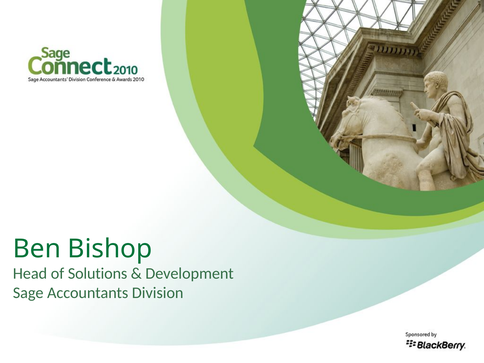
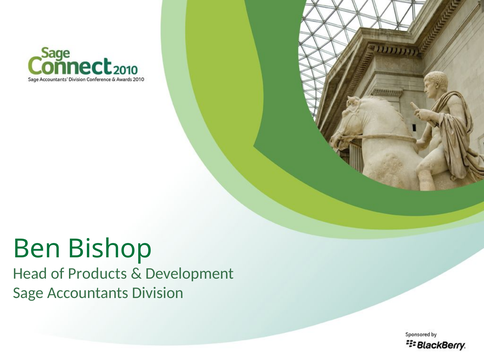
Solutions: Solutions -> Products (97, 273)
